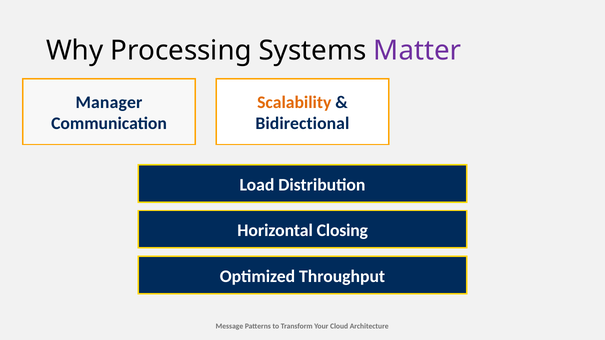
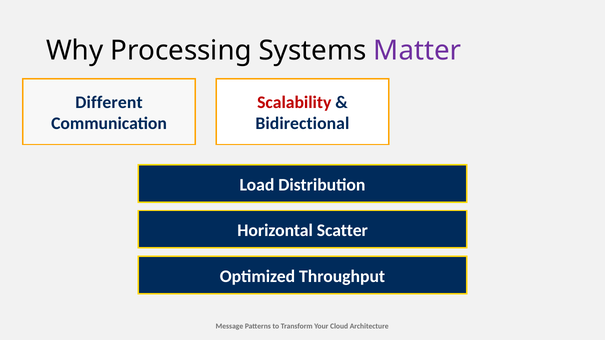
Manager: Manager -> Different (109, 102)
Scalability colour: orange -> red (294, 102)
Closing: Closing -> Scatter (342, 231)
